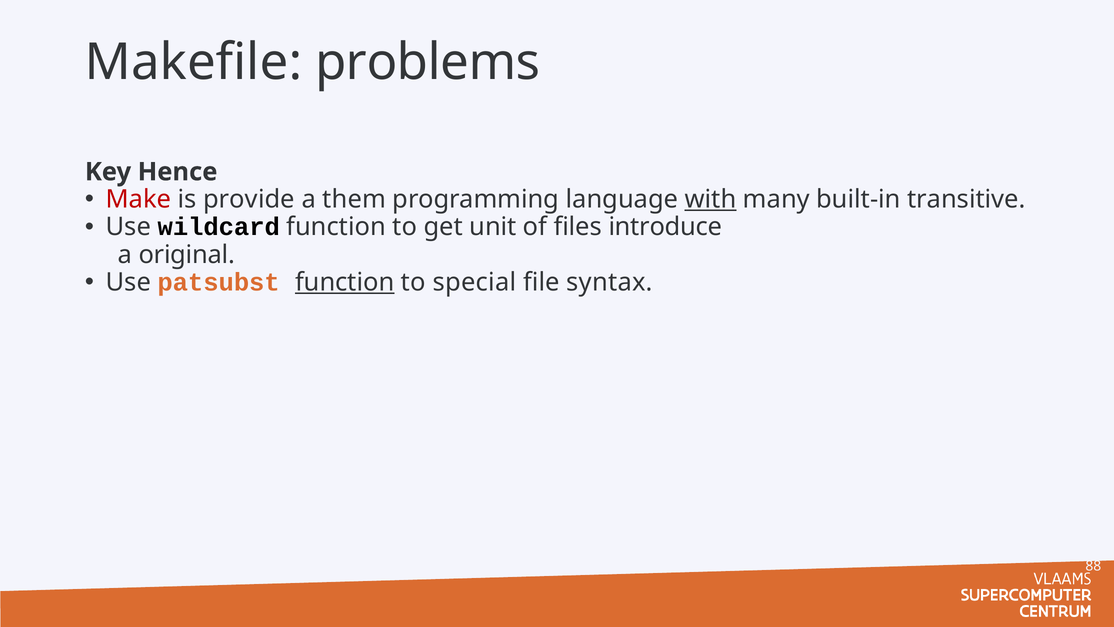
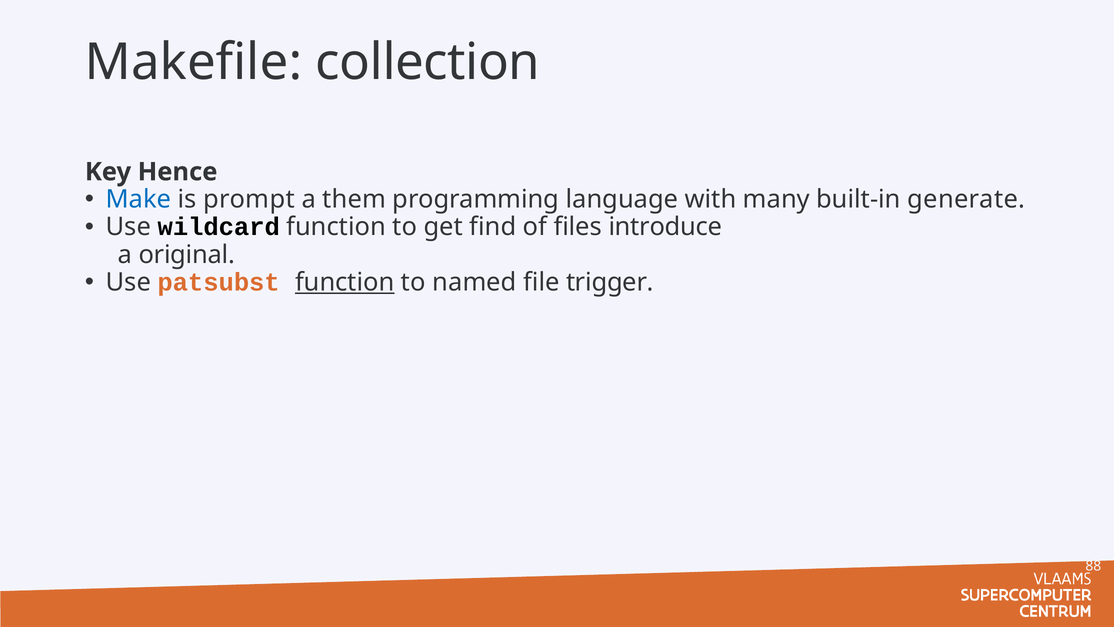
problems: problems -> collection (428, 62)
Make colour: red -> blue (139, 199)
provide: provide -> prompt (249, 199)
with underline: present -> none (711, 199)
transitive: transitive -> generate (966, 199)
unit: unit -> find (493, 227)
special: special -> named (474, 282)
syntax: syntax -> trigger (610, 282)
